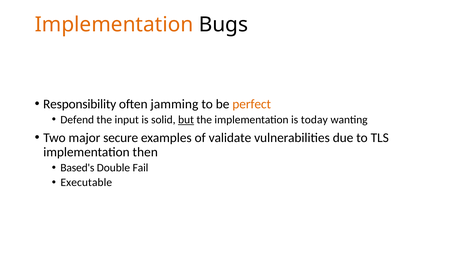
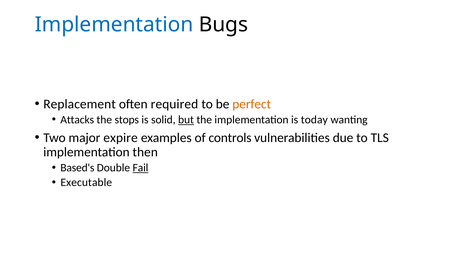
Implementation colour: orange -> blue (114, 25)
Responsibility: Responsibility -> Replacement (80, 104)
jamming: jamming -> required (174, 104)
Defend: Defend -> Attacks (77, 120)
input: input -> stops (127, 120)
secure: secure -> expire (121, 138)
validate: validate -> controls (230, 138)
Fail underline: none -> present (140, 168)
